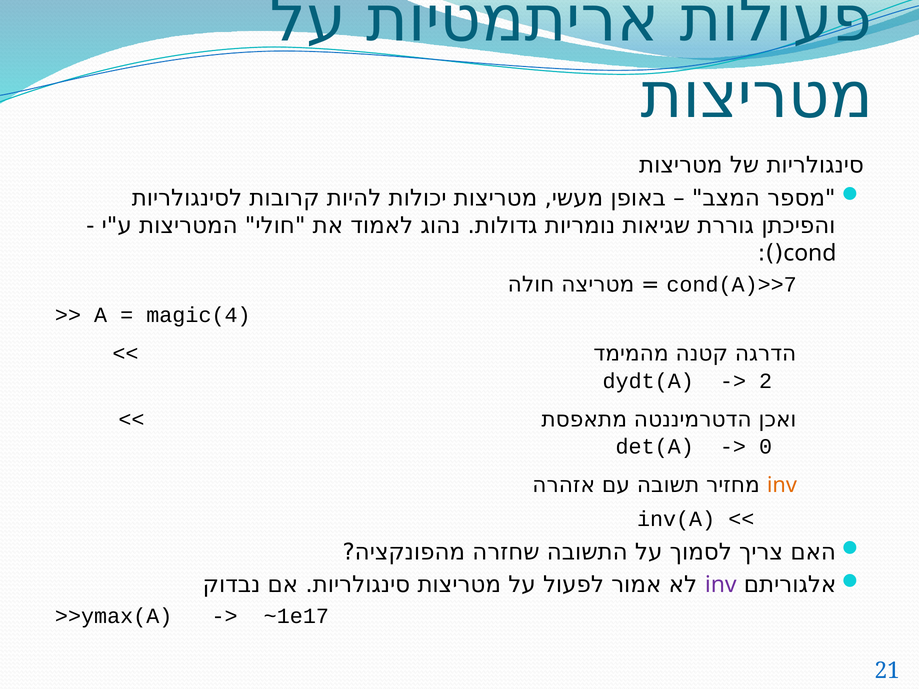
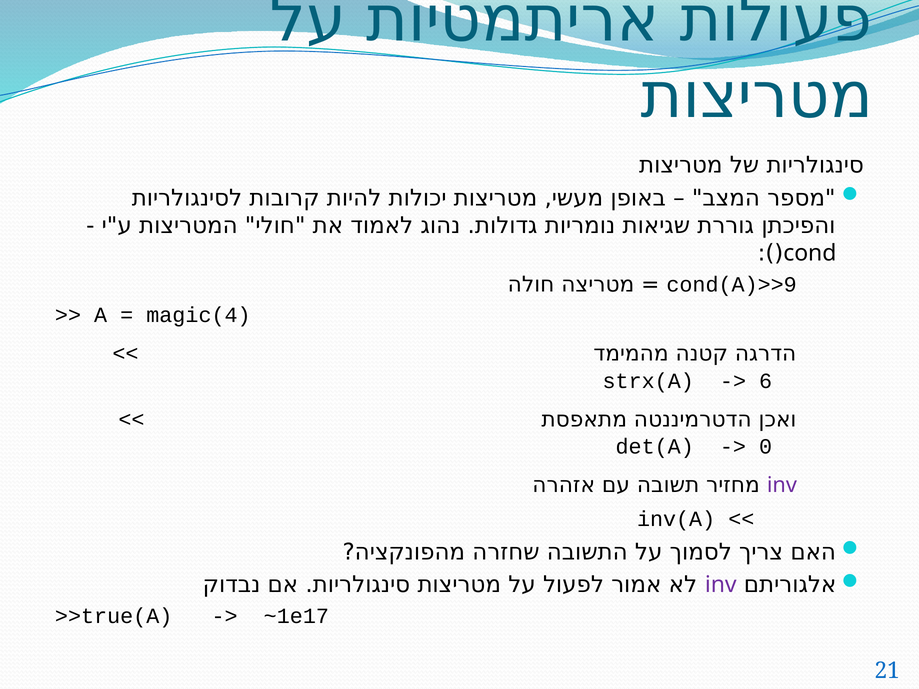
cond(A)>>7: cond(A)>>7 -> cond(A)>>9 (732, 285)
dydt(A: dydt(A -> strx(A (648, 381)
2: 2 -> 6 (766, 381)
inv colour: orange -> purple (782, 485)
>>ymax(A: >>ymax(A -> >>true(A (114, 616)
